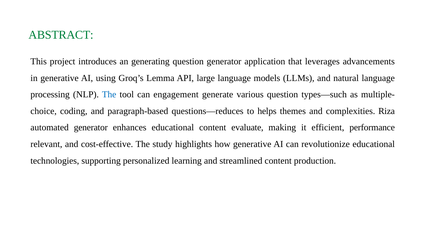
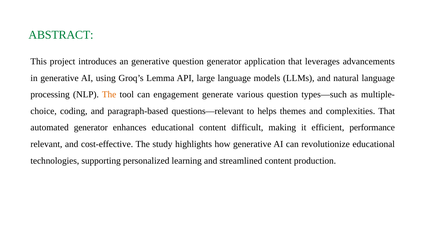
an generating: generating -> generative (150, 61)
The colour: blue -> orange (109, 94)
questions—reduces: questions—reduces -> questions—relevant (208, 111)
complexities Riza: Riza -> That (387, 111)
evaluate: evaluate -> difficult (247, 127)
